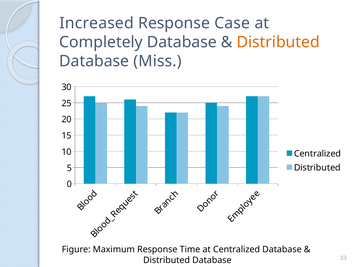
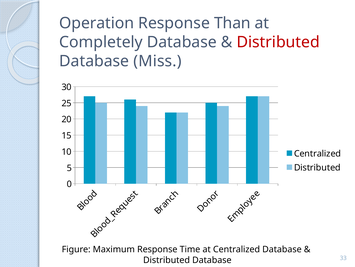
Increased: Increased -> Operation (97, 23)
Case: Case -> Than (232, 23)
Distributed colour: orange -> red (278, 42)
